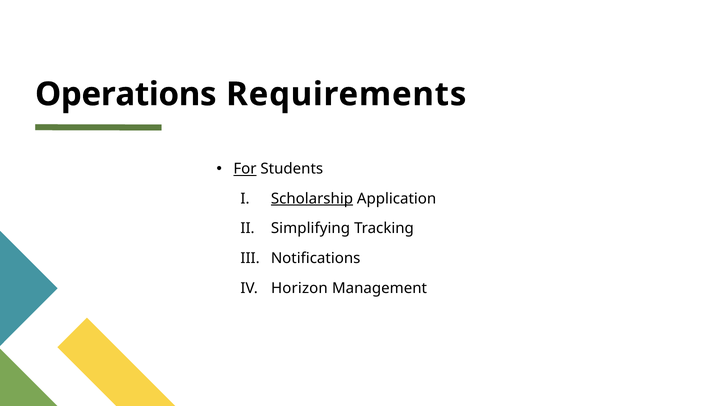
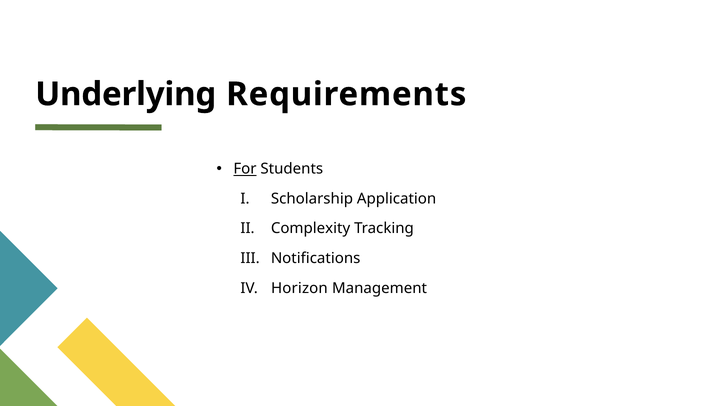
Operations: Operations -> Underlying (126, 94)
Scholarship underline: present -> none (312, 199)
Simplifying: Simplifying -> Complexity (311, 229)
